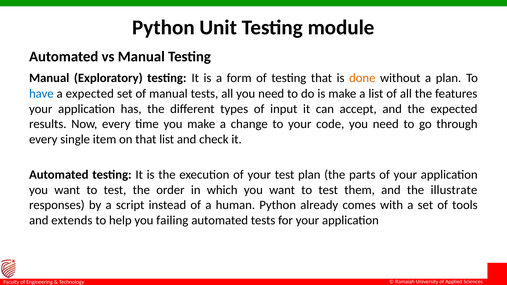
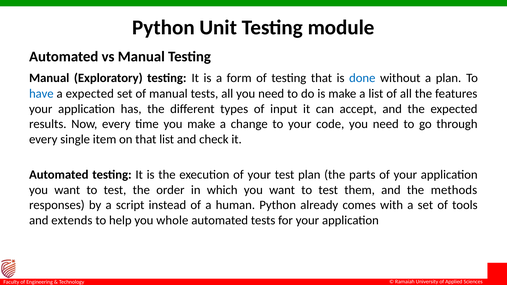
done colour: orange -> blue (362, 78)
illustrate: illustrate -> methods (454, 190)
failing: failing -> whole (172, 220)
